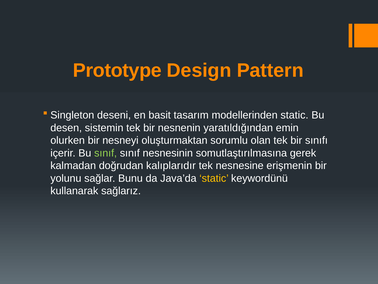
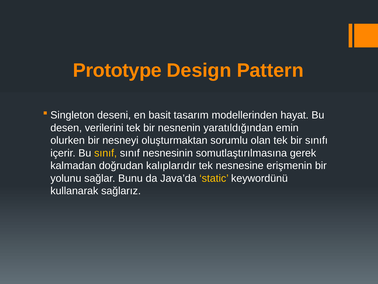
modellerinden static: static -> hayat (295, 115)
sistemin: sistemin -> verilerini (104, 128)
sınıf colour: light green -> yellow (106, 153)
